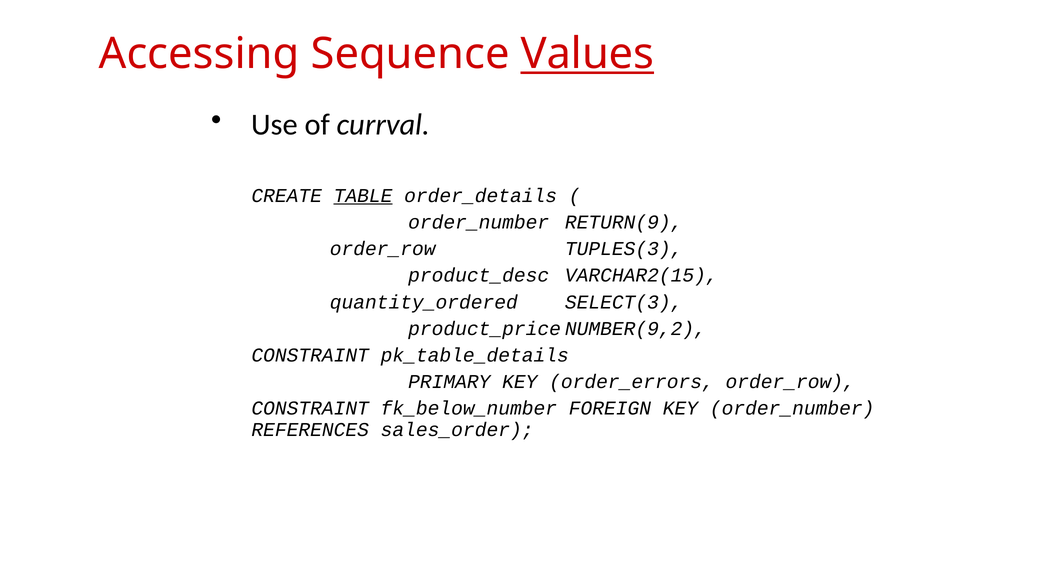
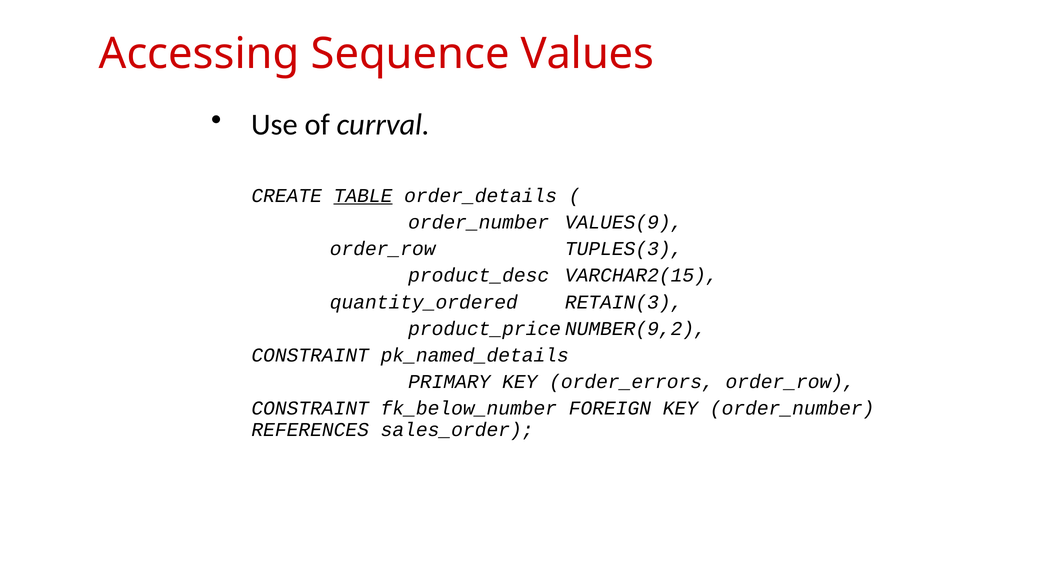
Values underline: present -> none (587, 54)
RETURN(9: RETURN(9 -> VALUES(9 (624, 222)
SELECT(3: SELECT(3 -> RETAIN(3 (624, 302)
pk_table_details: pk_table_details -> pk_named_details (475, 355)
